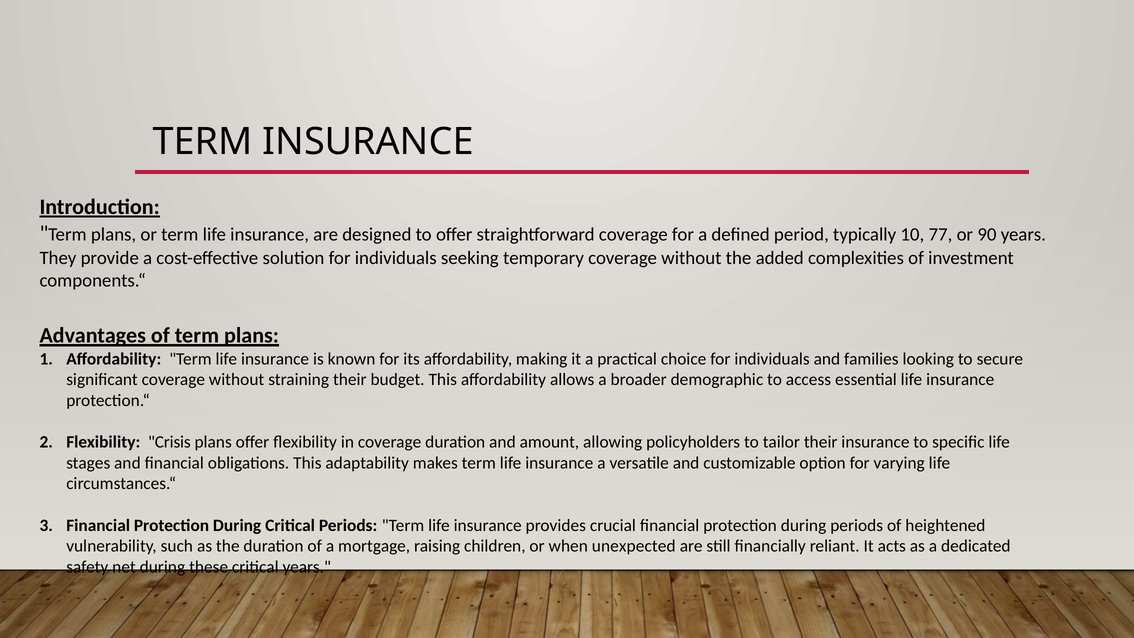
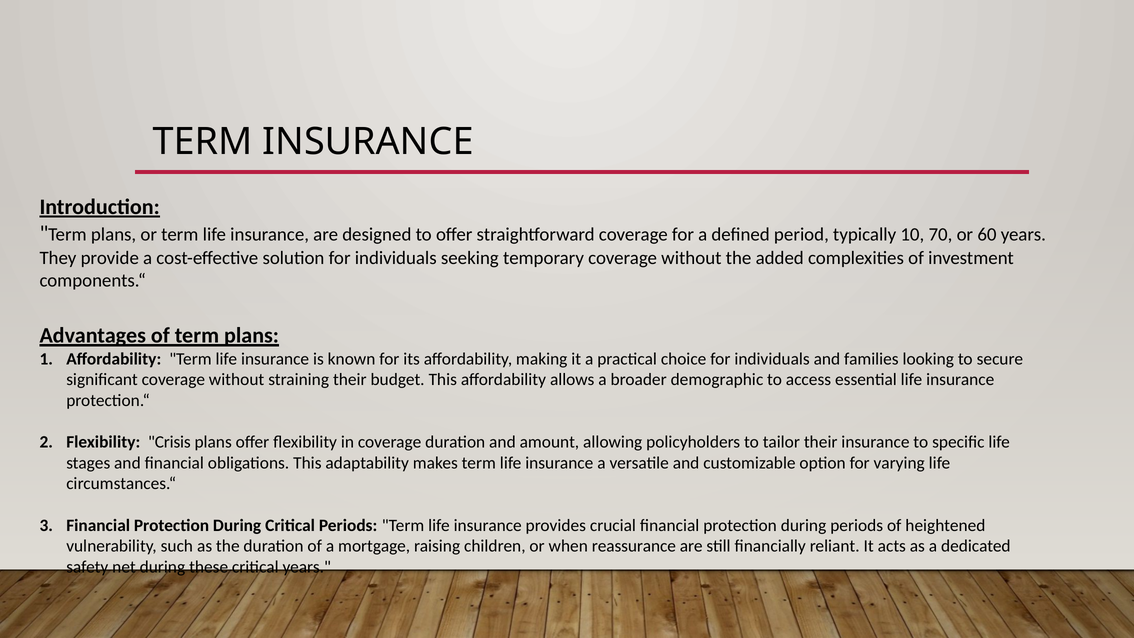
77: 77 -> 70 (940, 234)
90: 90 -> 60 (987, 234)
unexpected: unexpected -> reassurance (634, 546)
